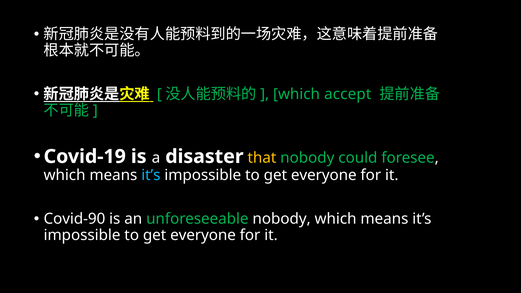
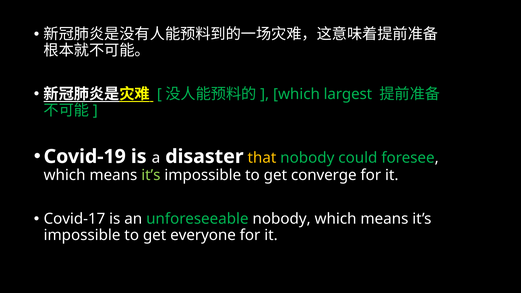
accept: accept -> largest (348, 94)
it’s colour: light blue -> light green (151, 175)
everyone: everyone -> converge (324, 175)
Covid-90: Covid-90 -> Covid-17 (74, 219)
